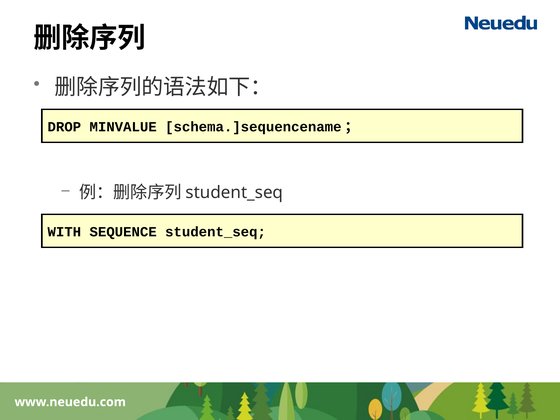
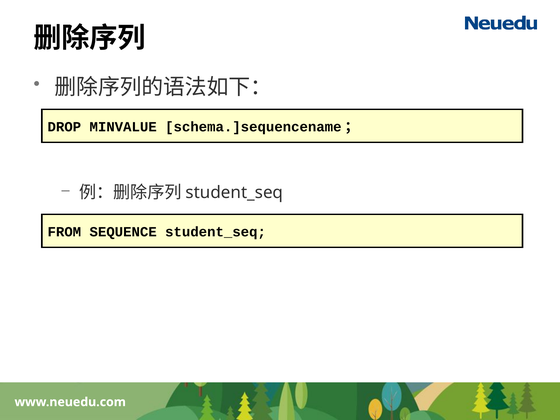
WITH: WITH -> FROM (64, 232)
